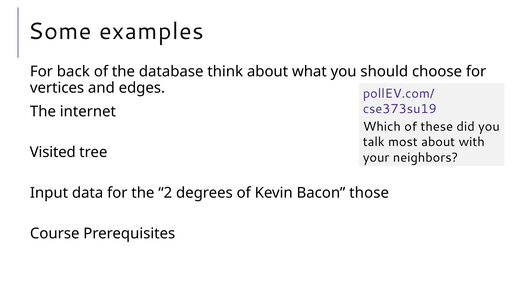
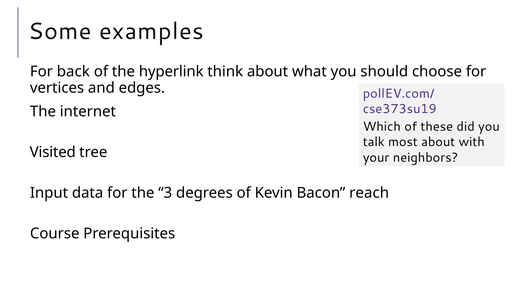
database: database -> hyperlink (171, 71)
2: 2 -> 3 (165, 193)
those: those -> reach (369, 193)
